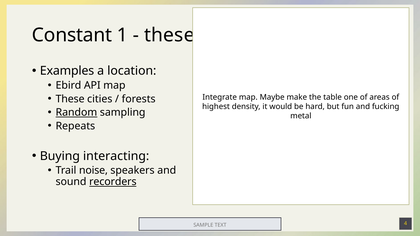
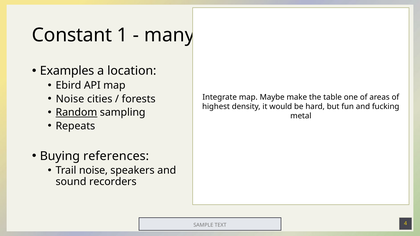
these: these -> many (169, 35)
These: These -> Noise (70, 99)
interacting: interacting -> references (116, 156)
recorders underline: present -> none (113, 182)
